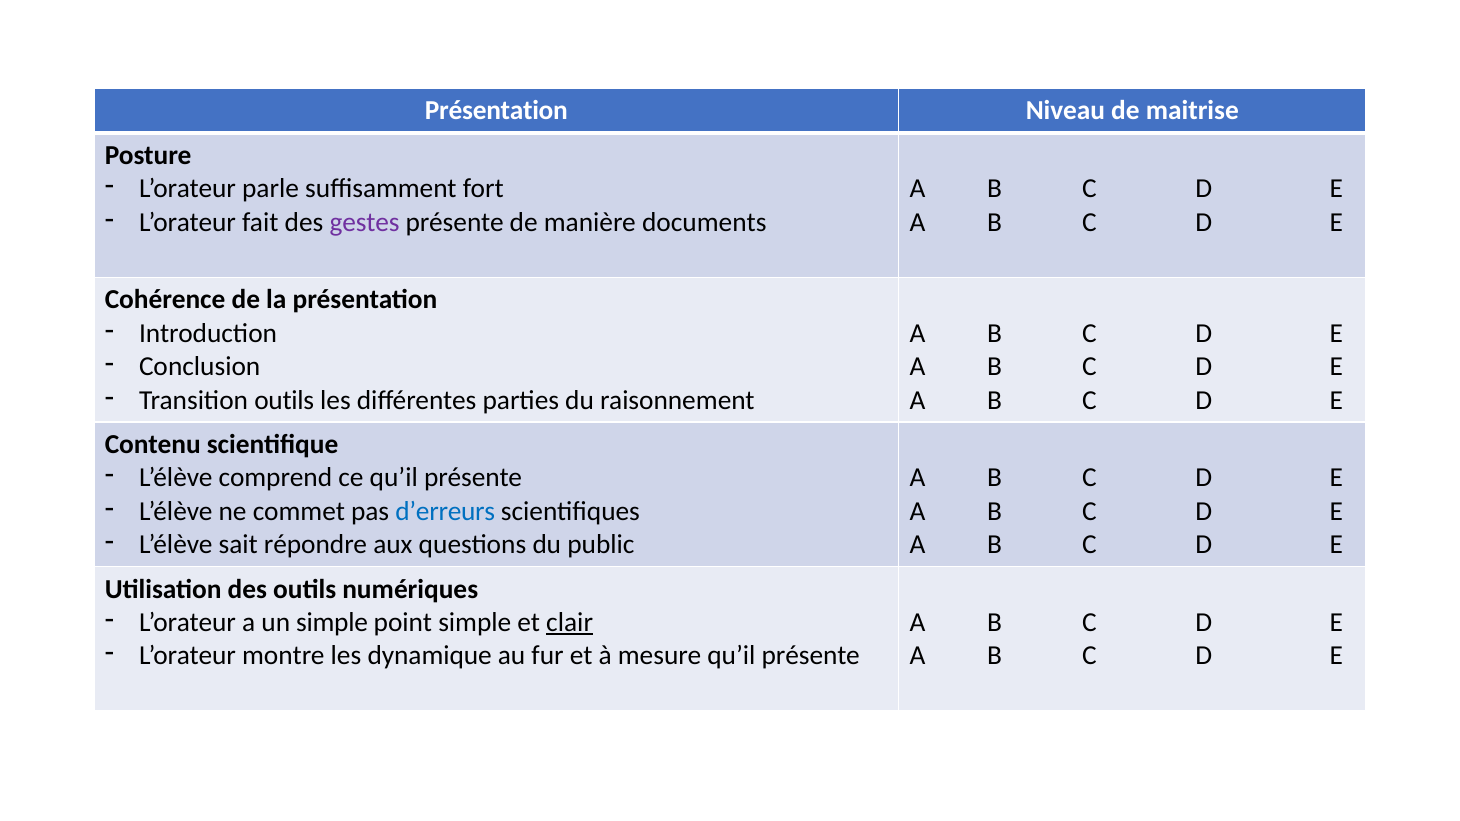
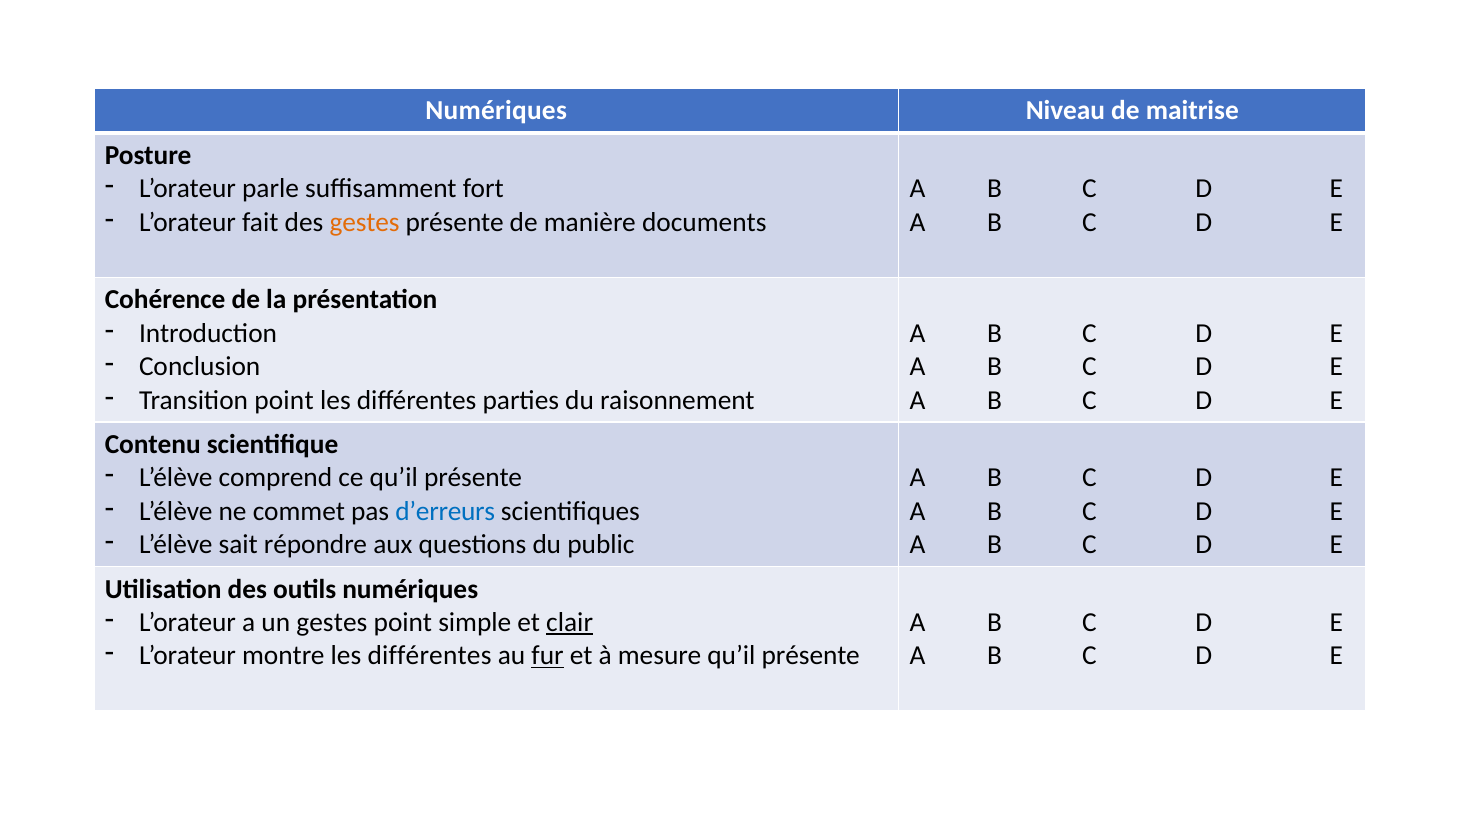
Présentation: Présentation -> Numériques (496, 111)
gestes colour: purple -> orange (365, 222)
Transition outils: outils -> point (284, 400)
un simple: simple -> gestes (332, 623)
montre les dynamique: dynamique -> différentes (430, 656)
fur underline: none -> present (548, 656)
